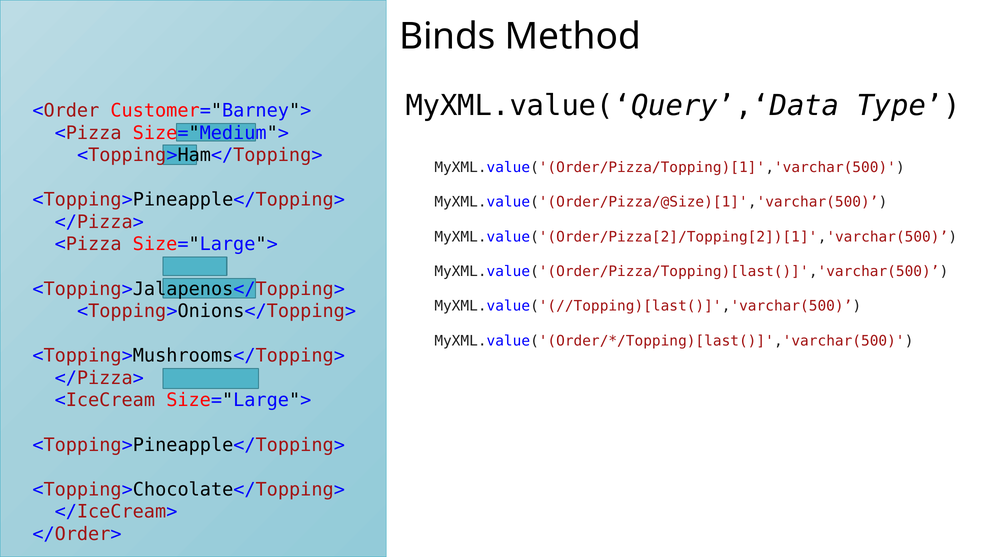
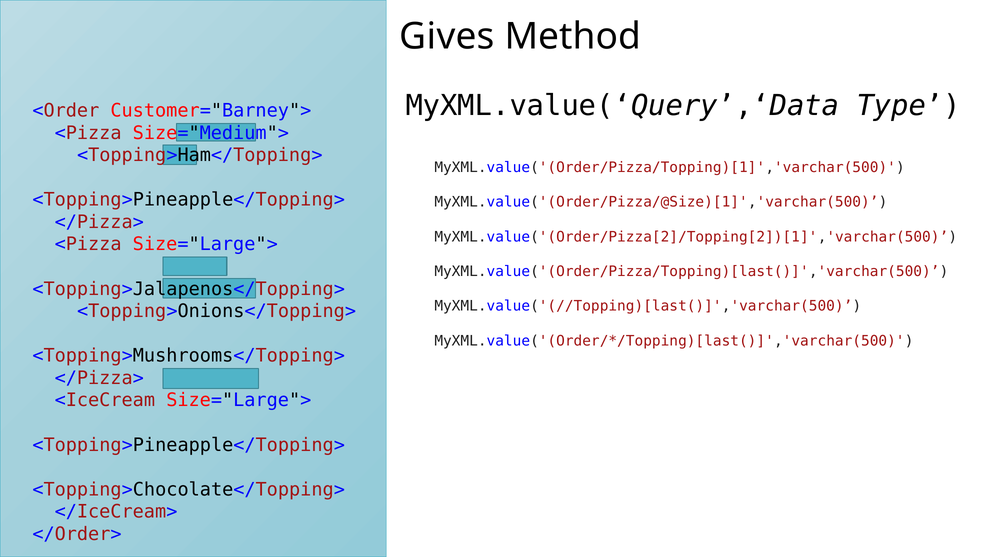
Binds: Binds -> Gives (447, 36)
